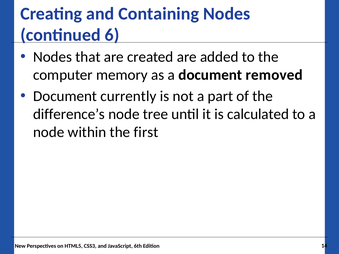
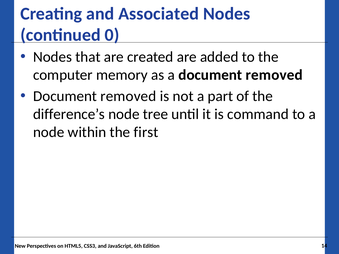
Containing: Containing -> Associated (159, 14)
6: 6 -> 0 (112, 35)
currently: currently -> removed (128, 96)
calculated: calculated -> command (258, 114)
